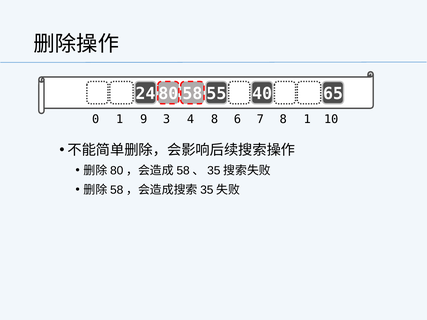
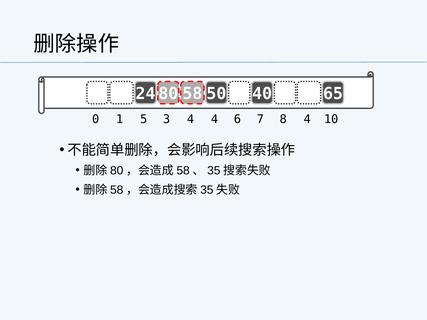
55: 55 -> 50 (216, 94)
9: 9 -> 5 (144, 119)
3 8: 8 -> 4 (215, 119)
4 1: 1 -> 4 (307, 119)
